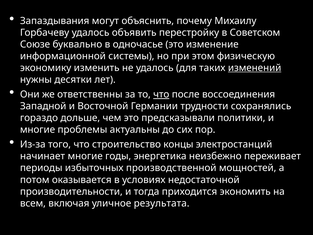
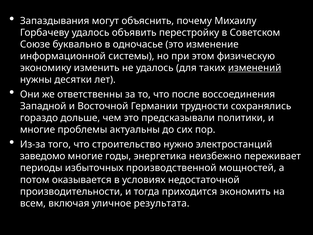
что underline: present -> none (161, 94)
концы: концы -> нужно (178, 144)
начинает: начинает -> заведомо (43, 156)
